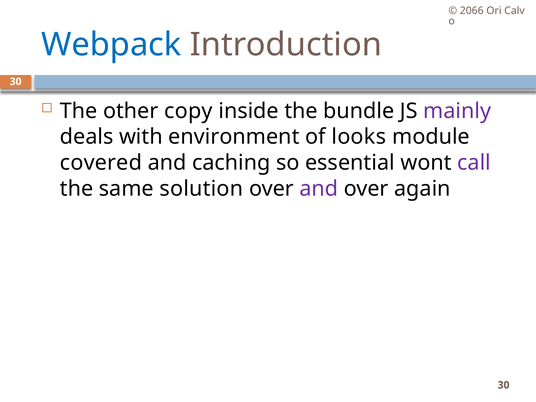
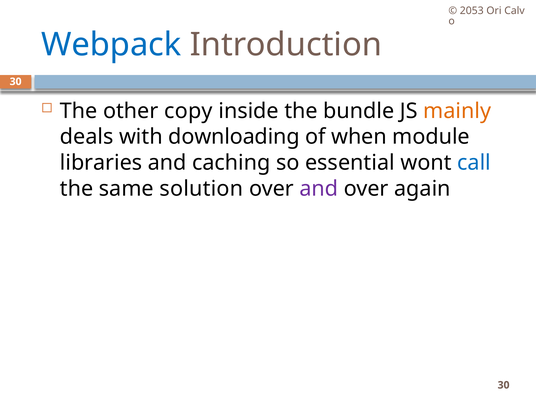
2066: 2066 -> 2053 (472, 11)
mainly colour: purple -> orange (457, 111)
environment: environment -> downloading (234, 137)
looks: looks -> when (359, 137)
covered: covered -> libraries (101, 163)
call colour: purple -> blue (474, 163)
